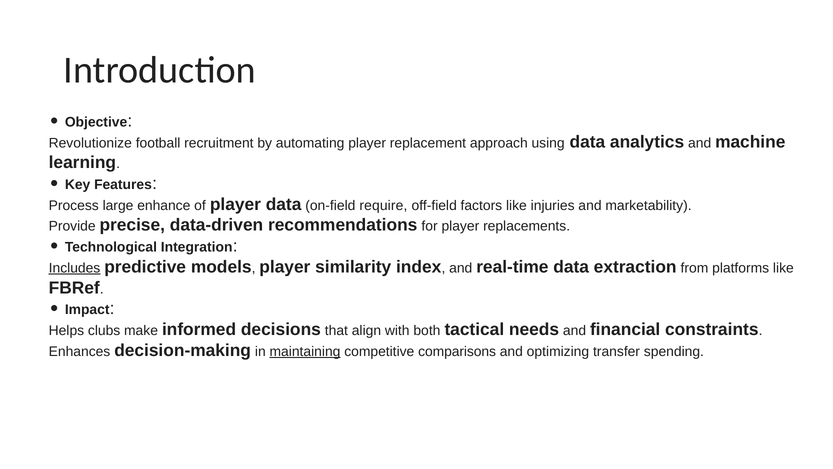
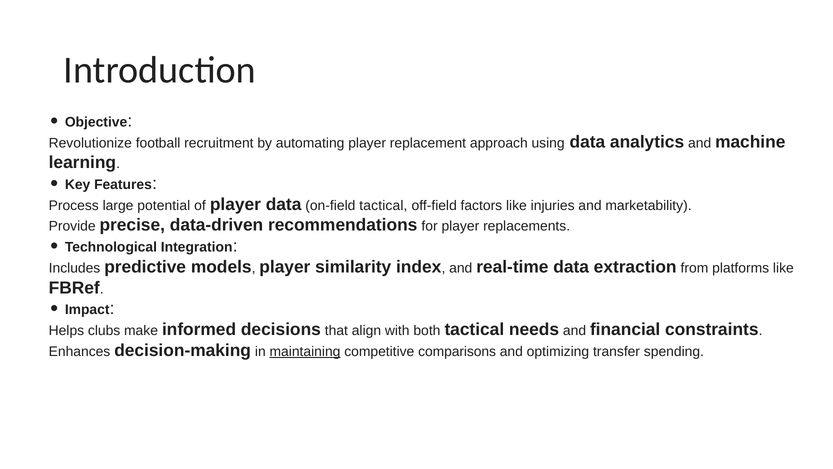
enhance: enhance -> potential (164, 205)
on-field require: require -> tactical (383, 205)
Includes underline: present -> none (75, 268)
